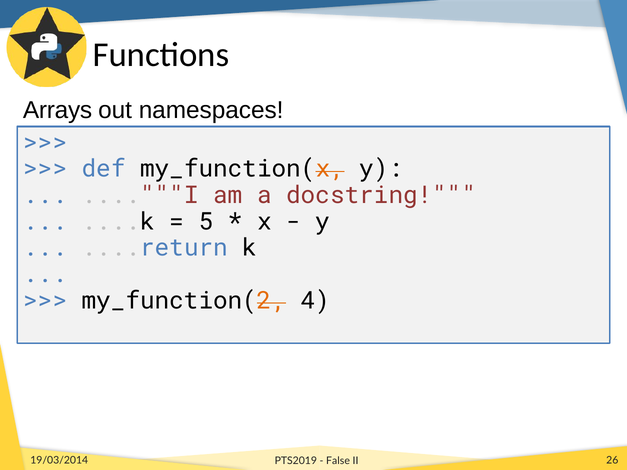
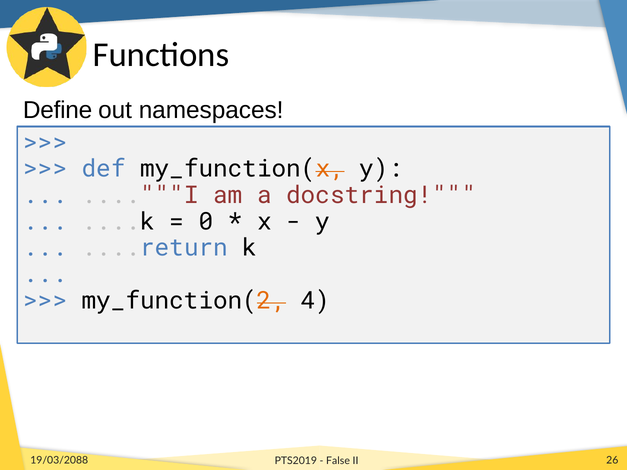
Arrays: Arrays -> Define (58, 110)
5: 5 -> 0 (206, 222)
19/03/2014: 19/03/2014 -> 19/03/2088 (59, 460)
